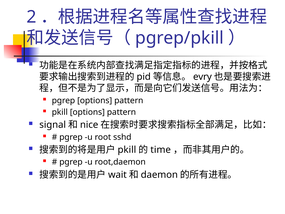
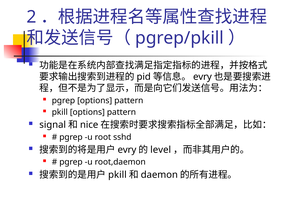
pkill: pkill -> evry (127, 150)
time: time -> level (161, 150)
wait: wait -> pkill (117, 175)
